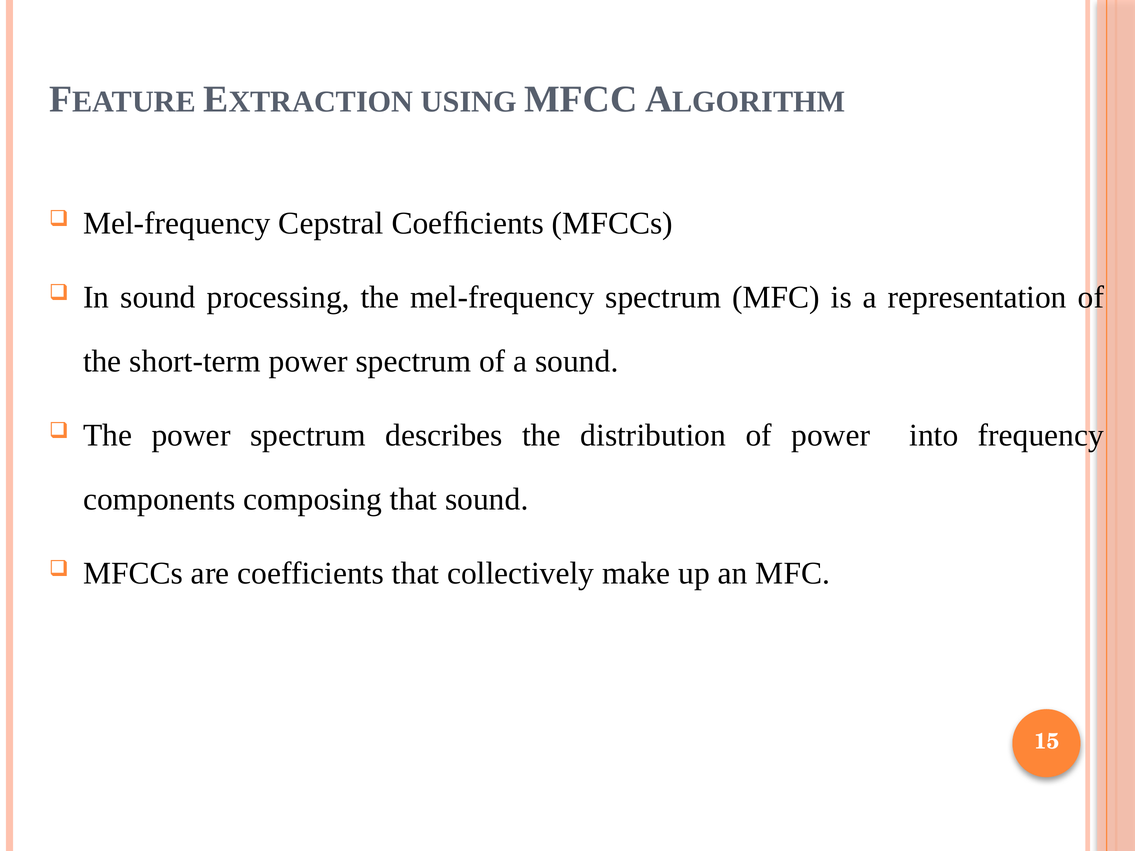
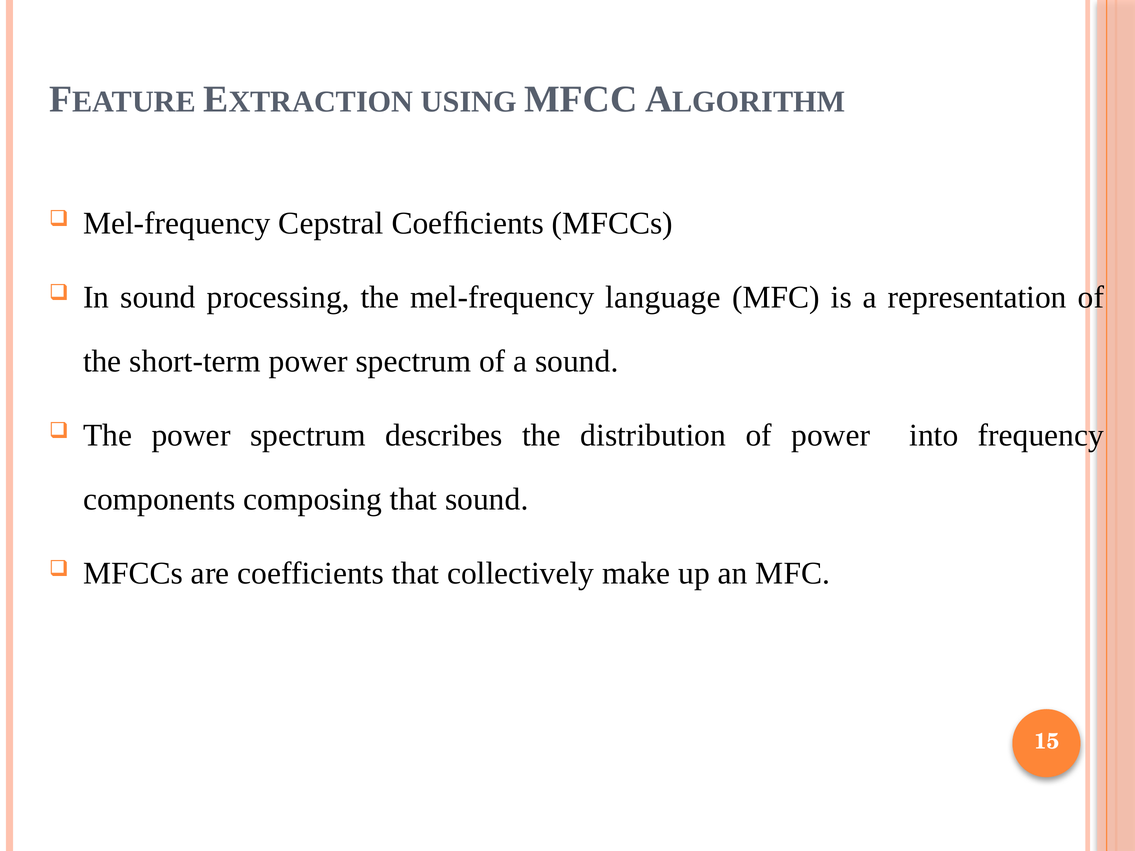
mel-frequency spectrum: spectrum -> language (663, 297)
